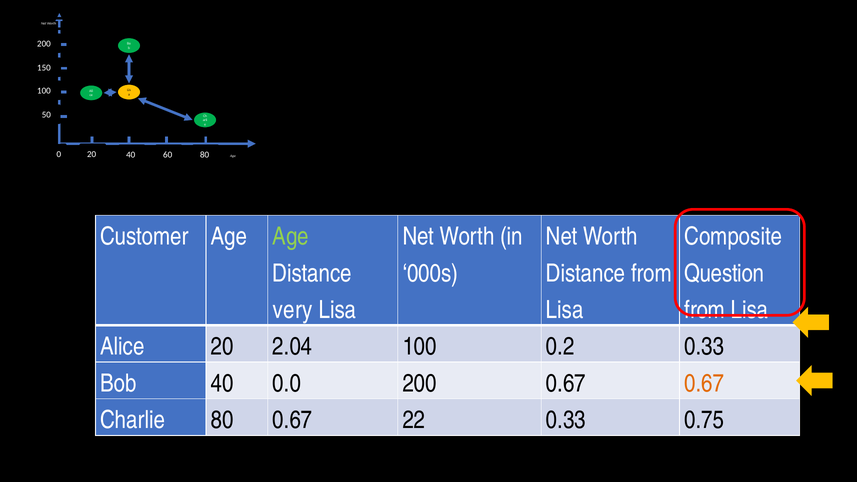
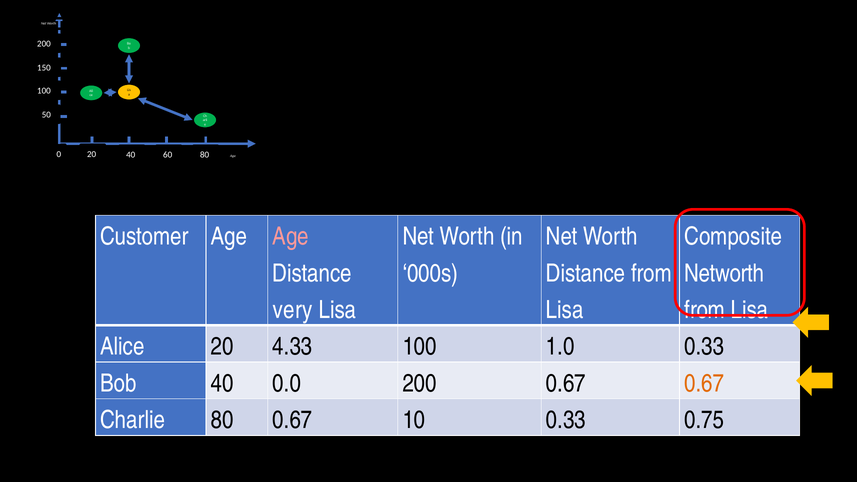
Age colour: light green -> pink (291, 237)
Question: Question -> Networth (724, 273)
2.04: 2.04 -> 4.33 (292, 347)
0.2: 0.2 -> 1.0 (560, 347)
22: 22 -> 10 (414, 420)
